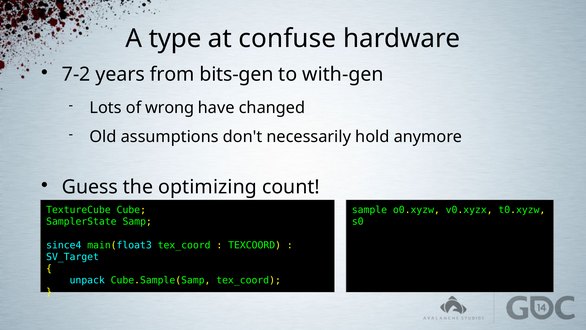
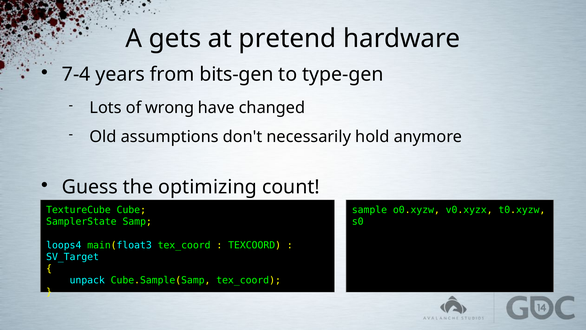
type: type -> gets (175, 38)
confuse: confuse -> pretend (287, 38)
7-2: 7-2 -> 7-4 (76, 74)
with-gen: with-gen -> type-gen (343, 74)
since4: since4 -> loops4 (64, 245)
